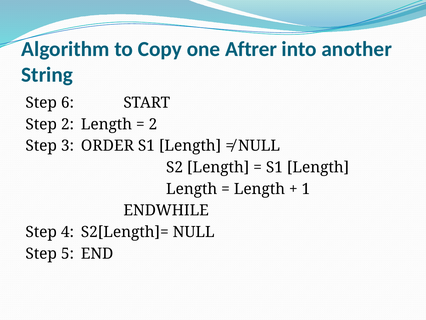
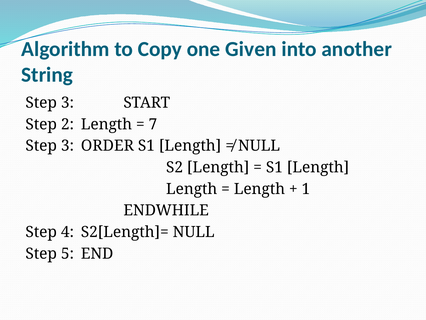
Aftrer: Aftrer -> Given (251, 49)
6: 6 -> 3 (67, 103)
2: 2 -> 7 (153, 124)
